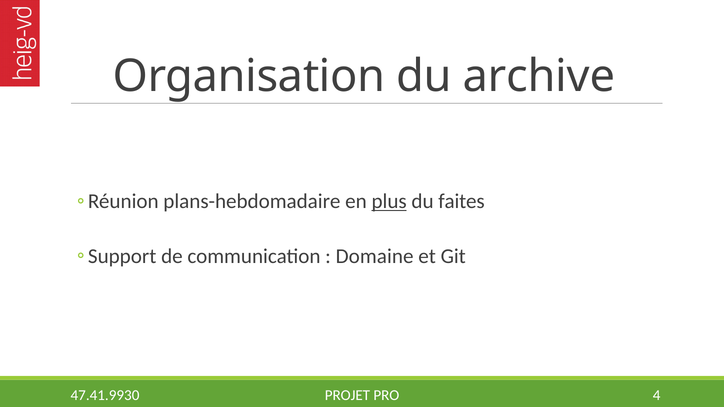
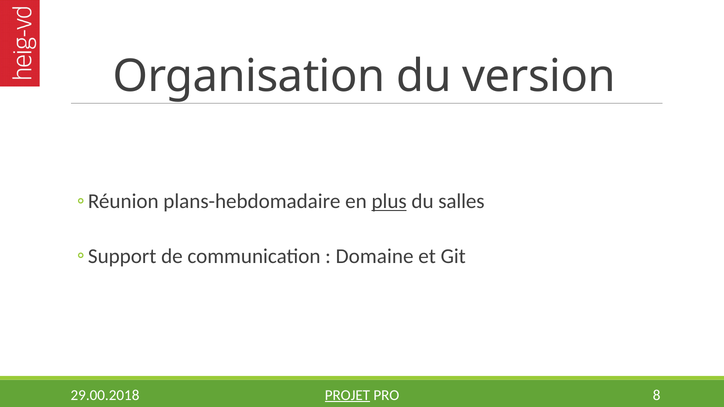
archive: archive -> version (539, 76)
faites: faites -> salles (461, 202)
PROJET underline: none -> present (347, 395)
4: 4 -> 8 (657, 395)
47.41.9930: 47.41.9930 -> 29.00.2018 (105, 395)
